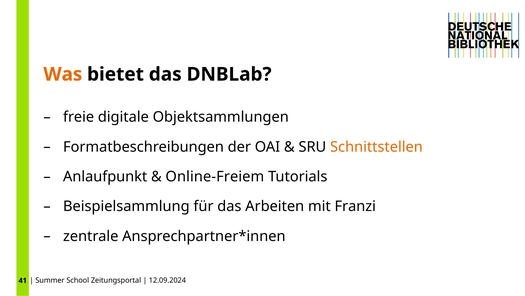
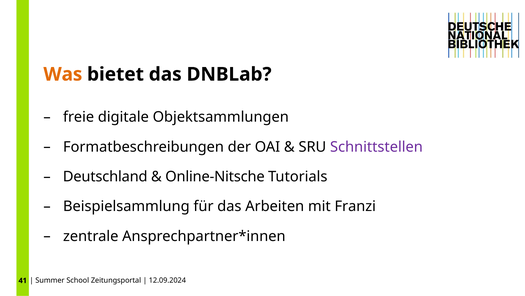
Schnittstellen colour: orange -> purple (376, 147)
Anlaufpunkt: Anlaufpunkt -> Deutschland (105, 176)
Online-Freiem: Online-Freiem -> Online-Nitsche (215, 176)
